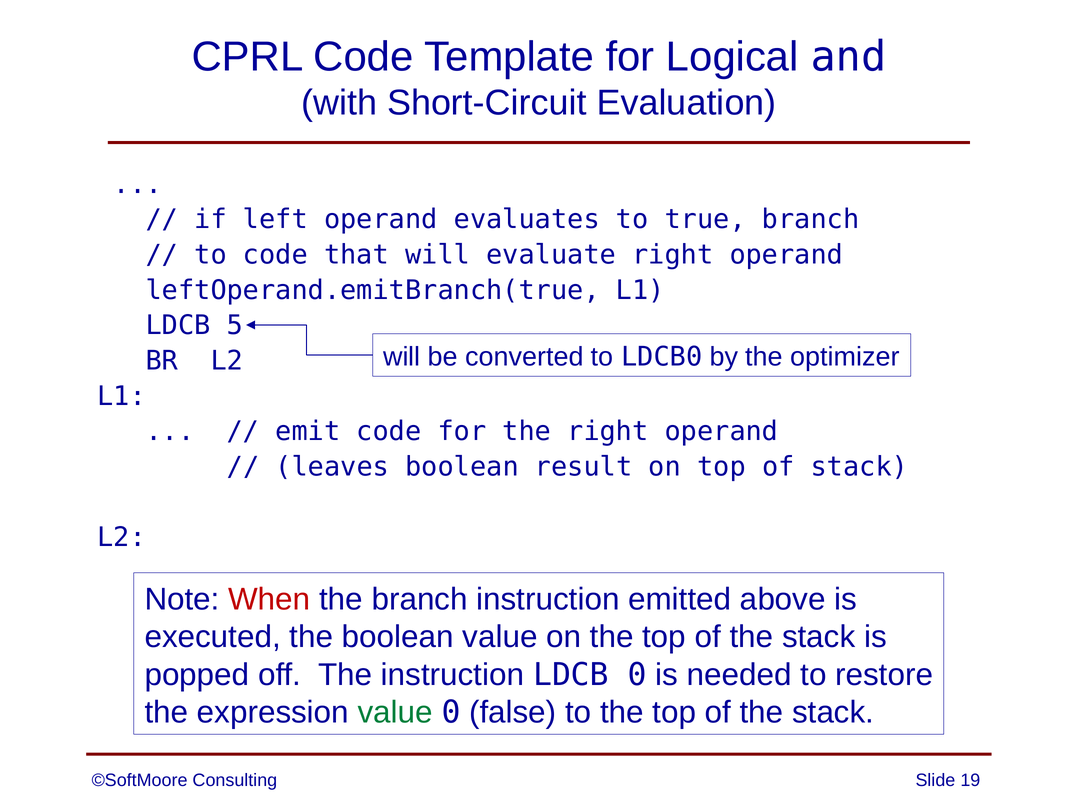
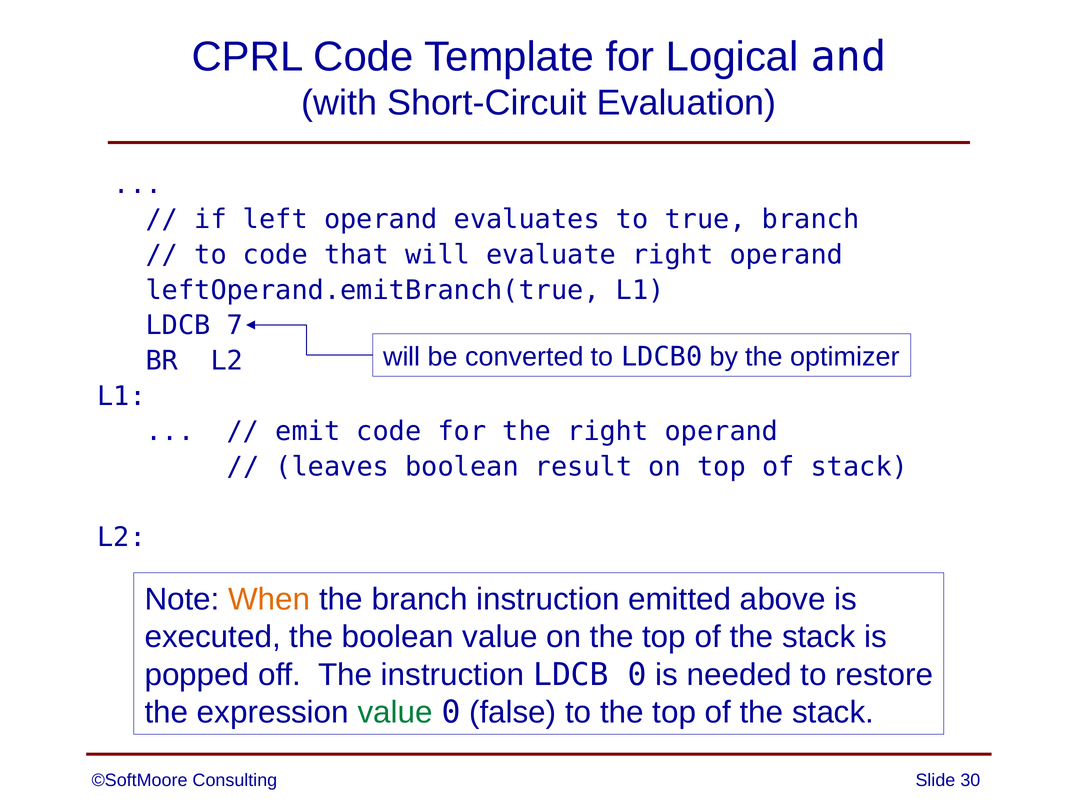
5: 5 -> 7 (235, 326)
When colour: red -> orange (269, 600)
19: 19 -> 30 (970, 781)
